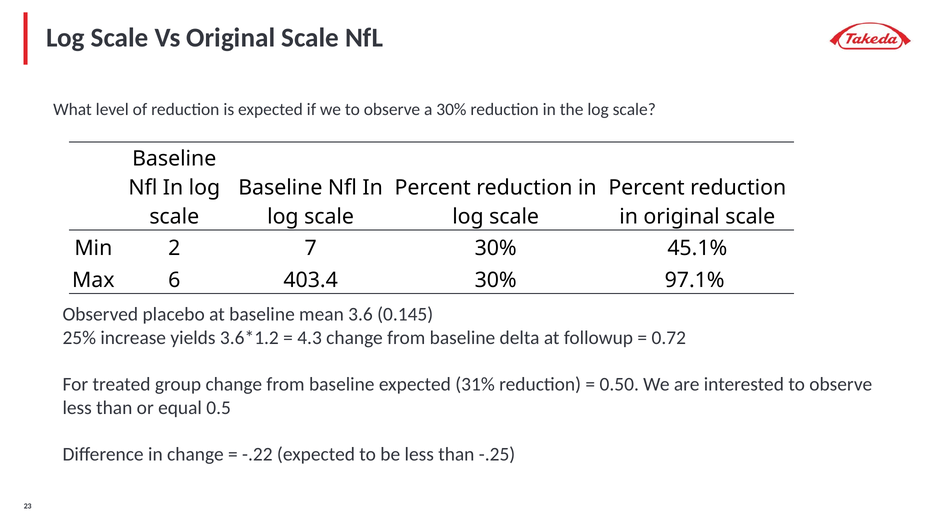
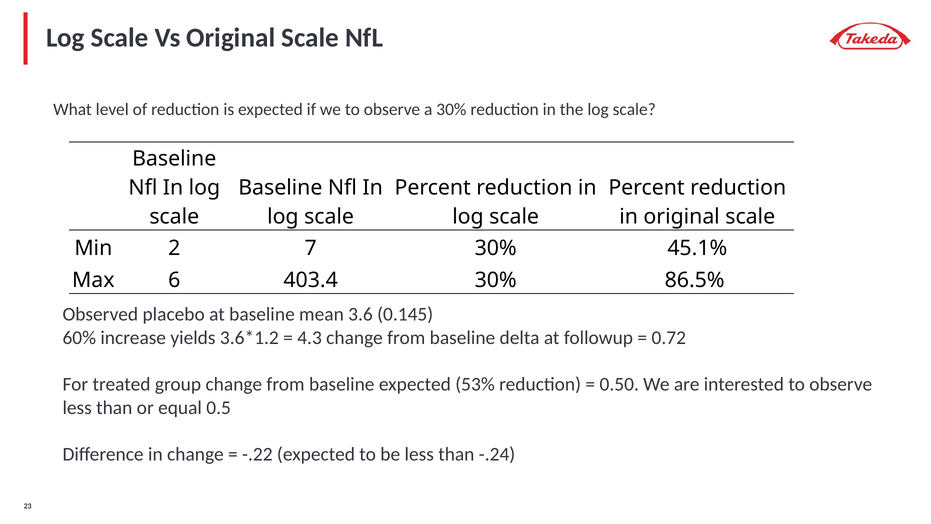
97.1%: 97.1% -> 86.5% (695, 280)
25%: 25% -> 60% (79, 338)
31%: 31% -> 53% (475, 384)
-.25: -.25 -> -.24 (497, 454)
